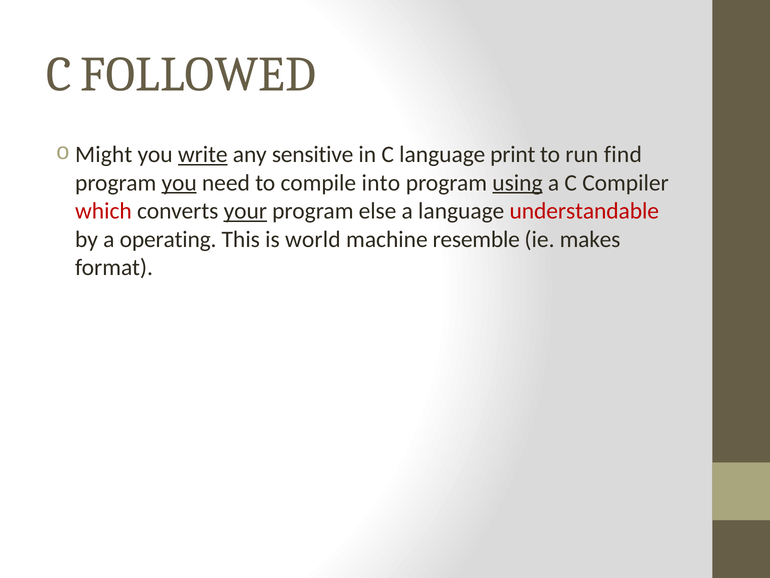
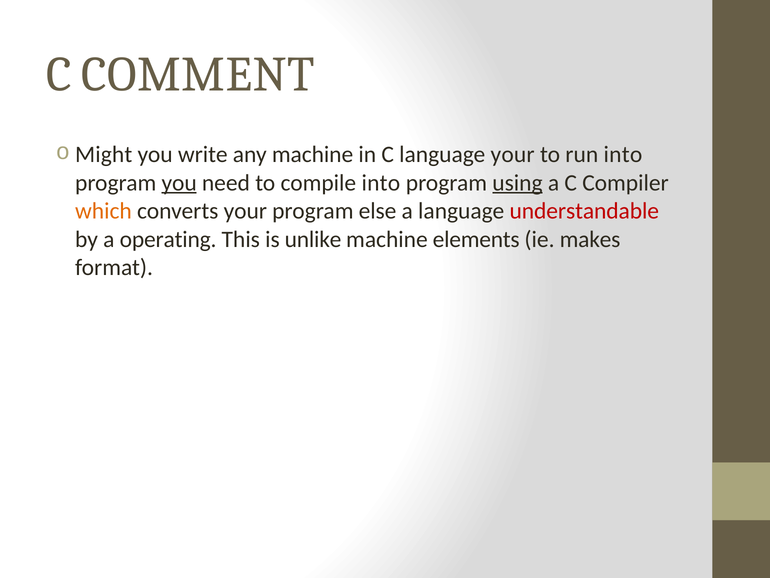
FOLLOWED: FOLLOWED -> COMMENT (198, 75)
write underline: present -> none (203, 154)
any sensitive: sensitive -> machine (313, 154)
language print: print -> your (513, 154)
run find: find -> into (623, 154)
which colour: red -> orange (103, 211)
your underline: present -> none (245, 211)
world: world -> unlike (313, 239)
resemble: resemble -> elements (476, 239)
